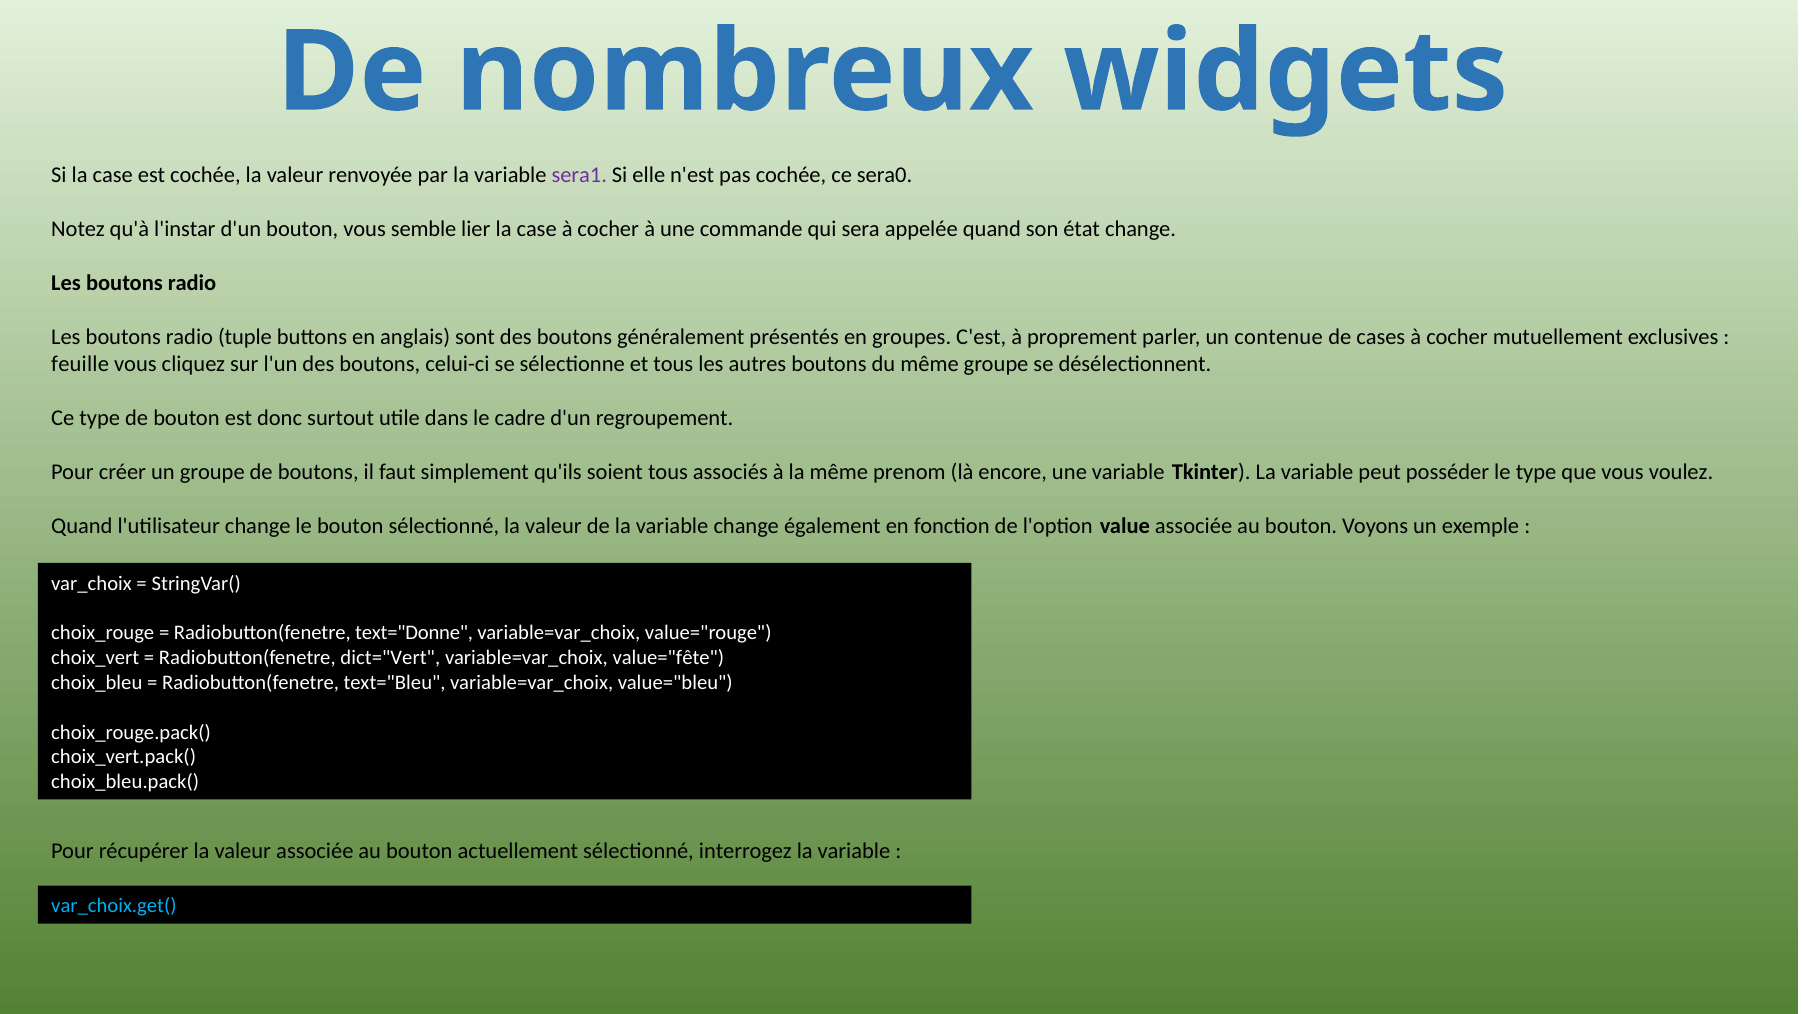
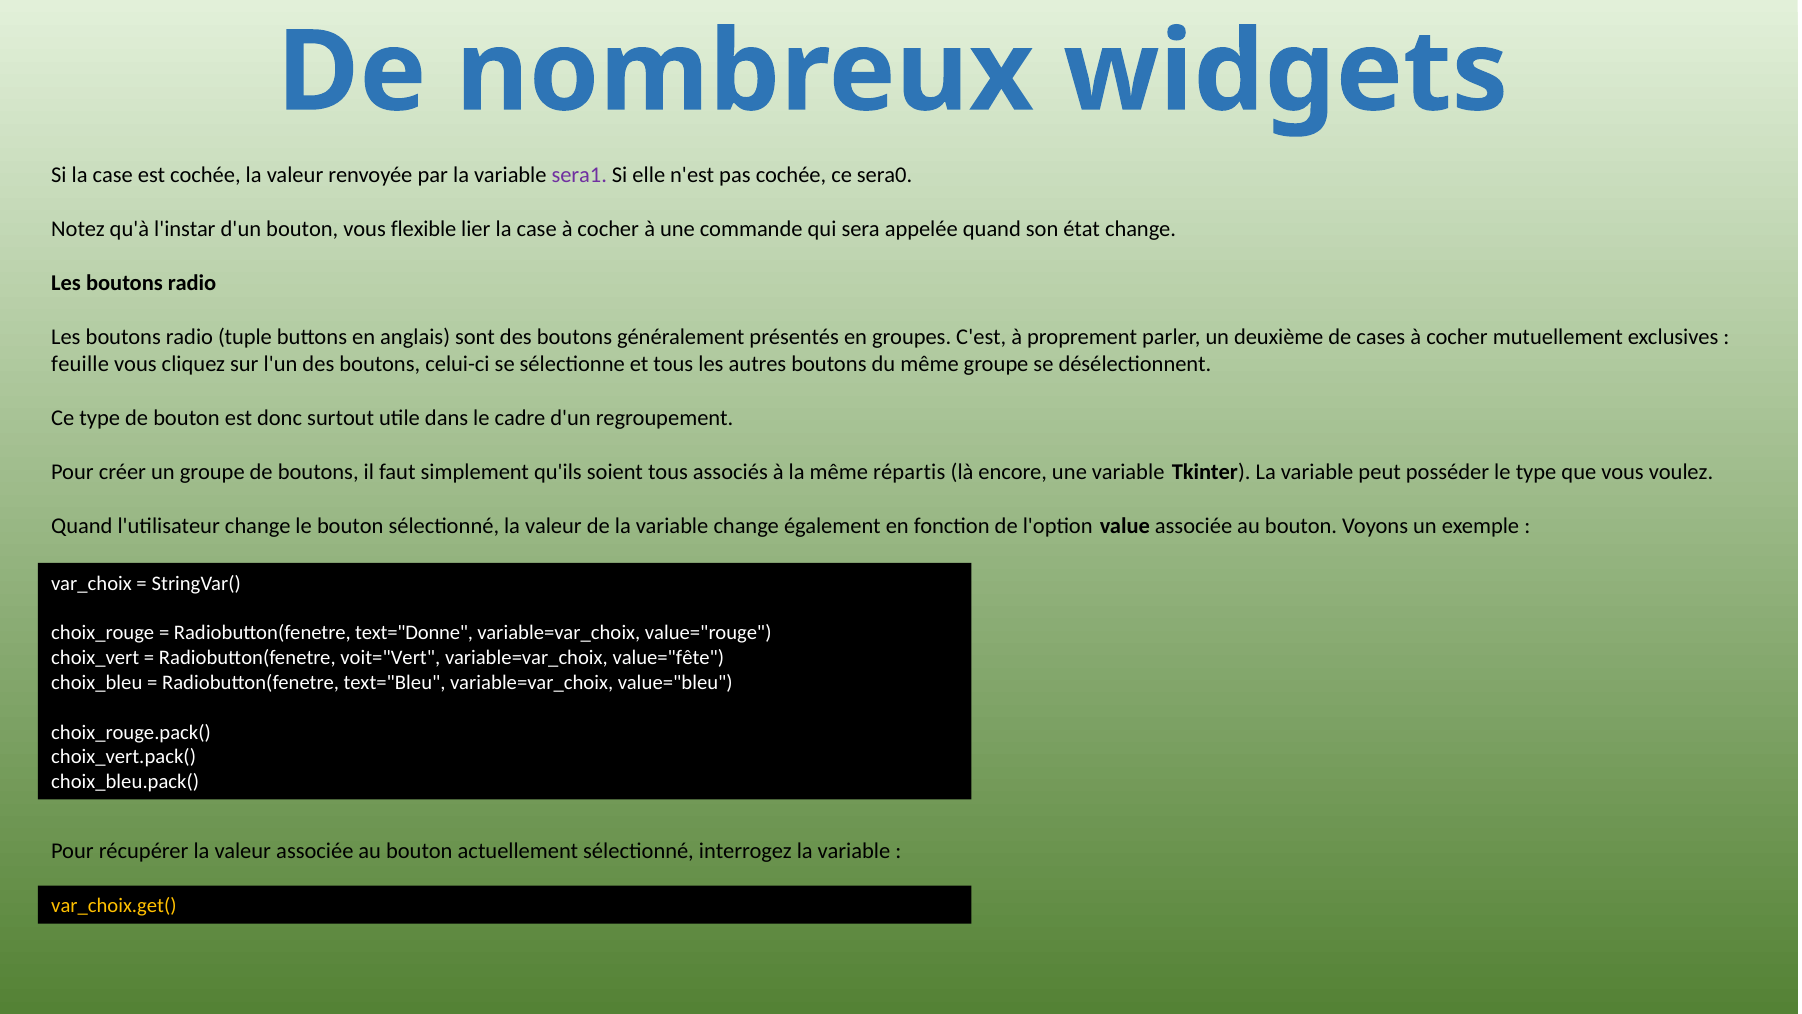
semble: semble -> flexible (424, 229)
contenue: contenue -> deuxième (1279, 337)
prenom: prenom -> répartis (909, 472)
dict="Vert: dict="Vert -> voit="Vert (390, 658)
var_choix.get( colour: light blue -> yellow (114, 906)
